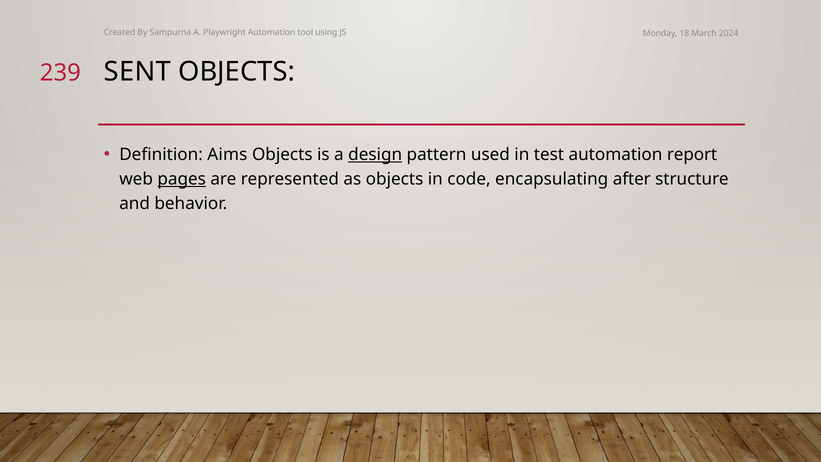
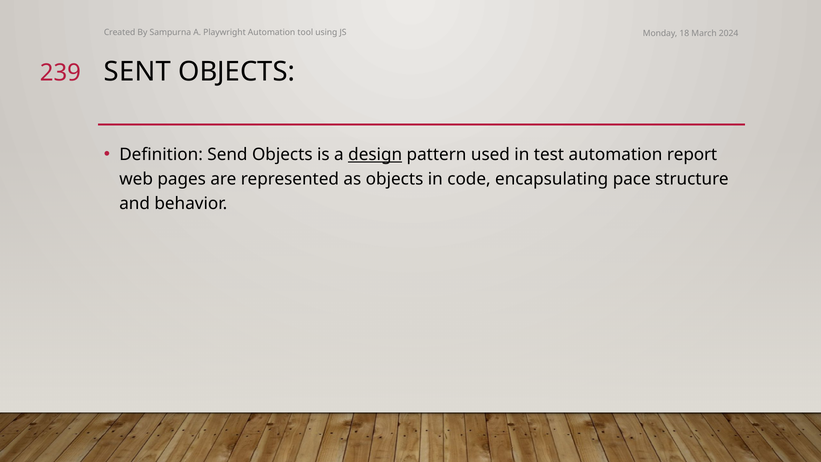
Aims: Aims -> Send (227, 154)
pages underline: present -> none (182, 179)
after: after -> pace (632, 179)
